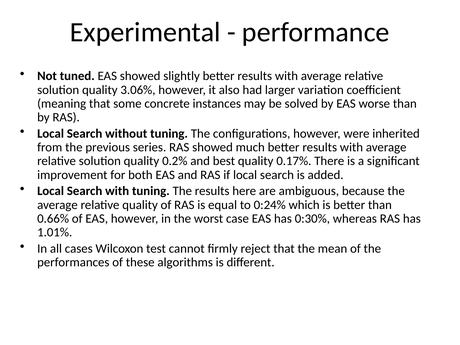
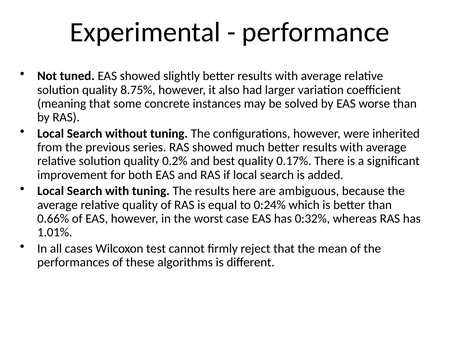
3.06%: 3.06% -> 8.75% (138, 90)
0:30%: 0:30% -> 0:32% (312, 219)
